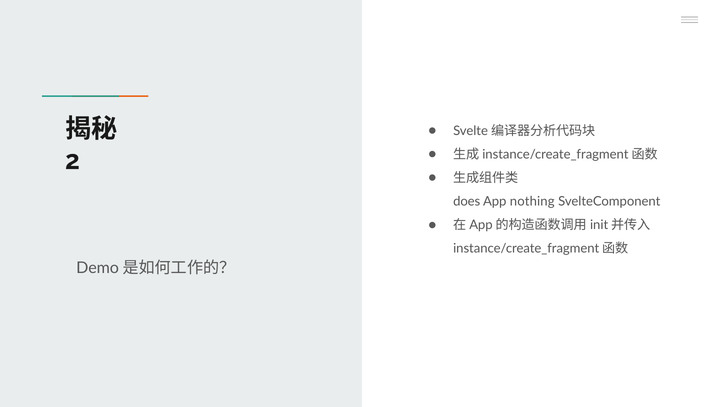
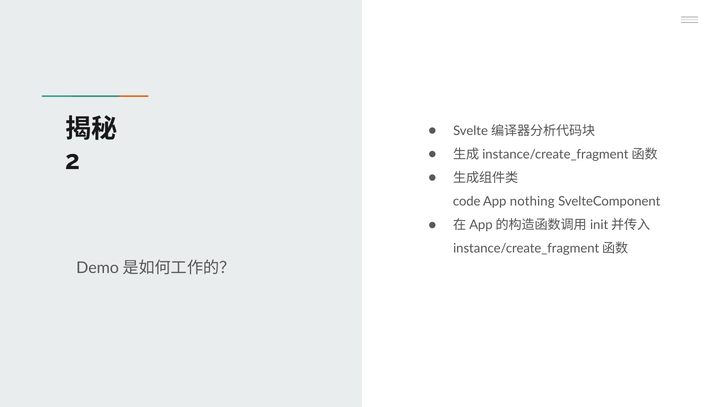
does: does -> code (467, 202)
